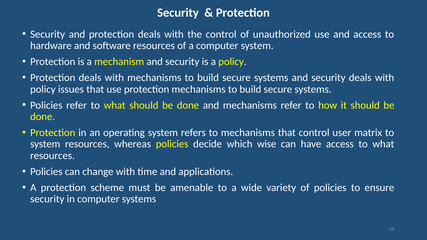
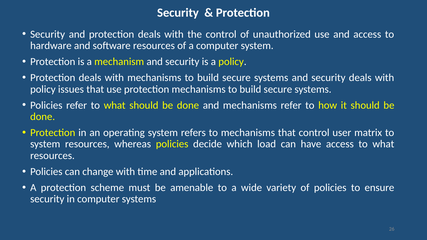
wise: wise -> load (267, 144)
